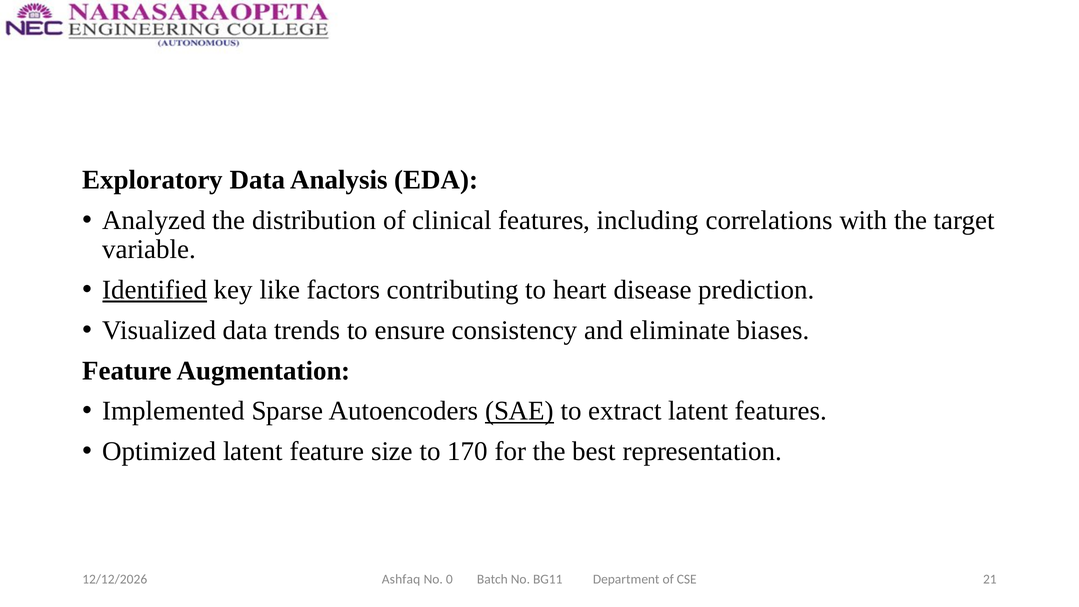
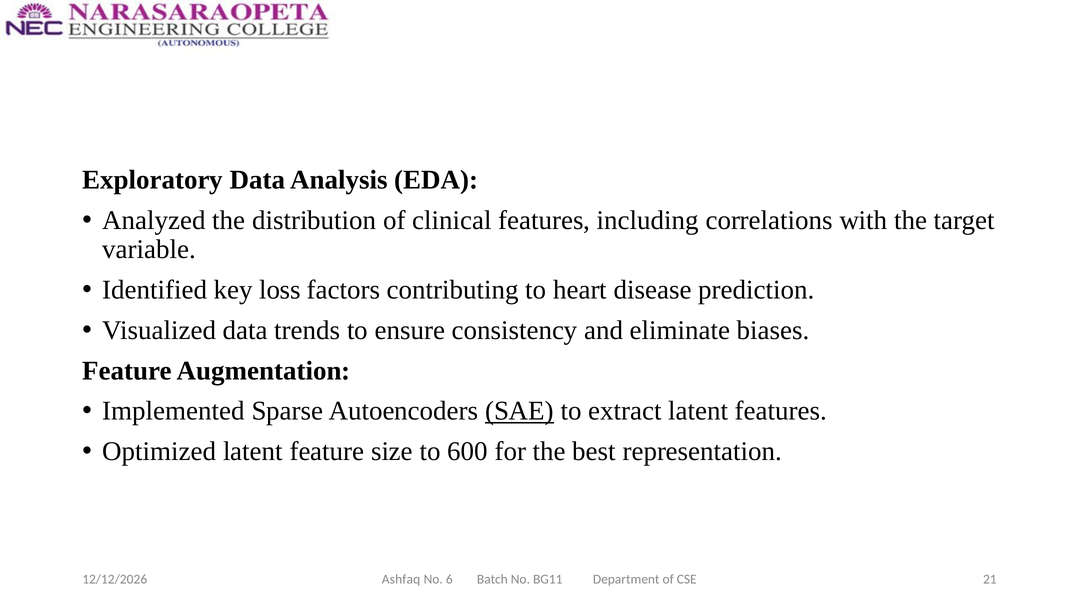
Identified underline: present -> none (155, 290)
like: like -> loss (280, 290)
170: 170 -> 600 (468, 451)
0: 0 -> 6 (449, 579)
